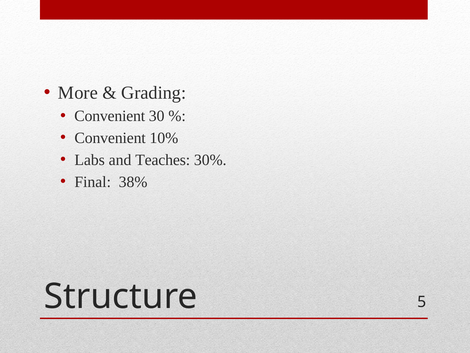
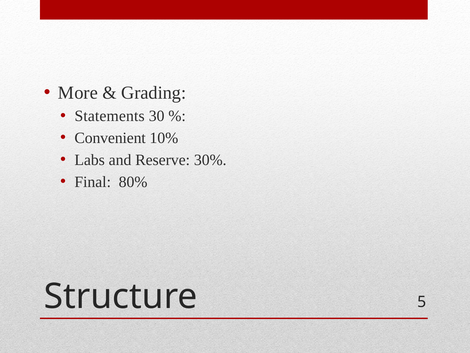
Convenient: Convenient -> Statements (110, 116)
Teaches: Teaches -> Reserve (163, 160)
38%: 38% -> 80% (133, 182)
